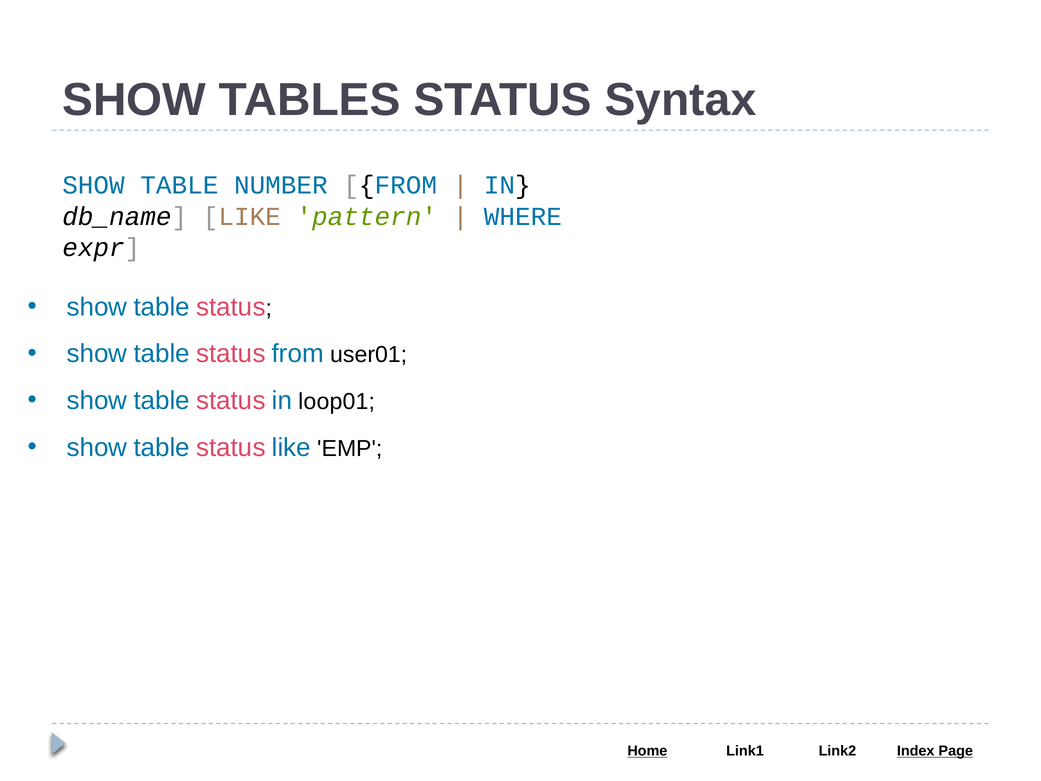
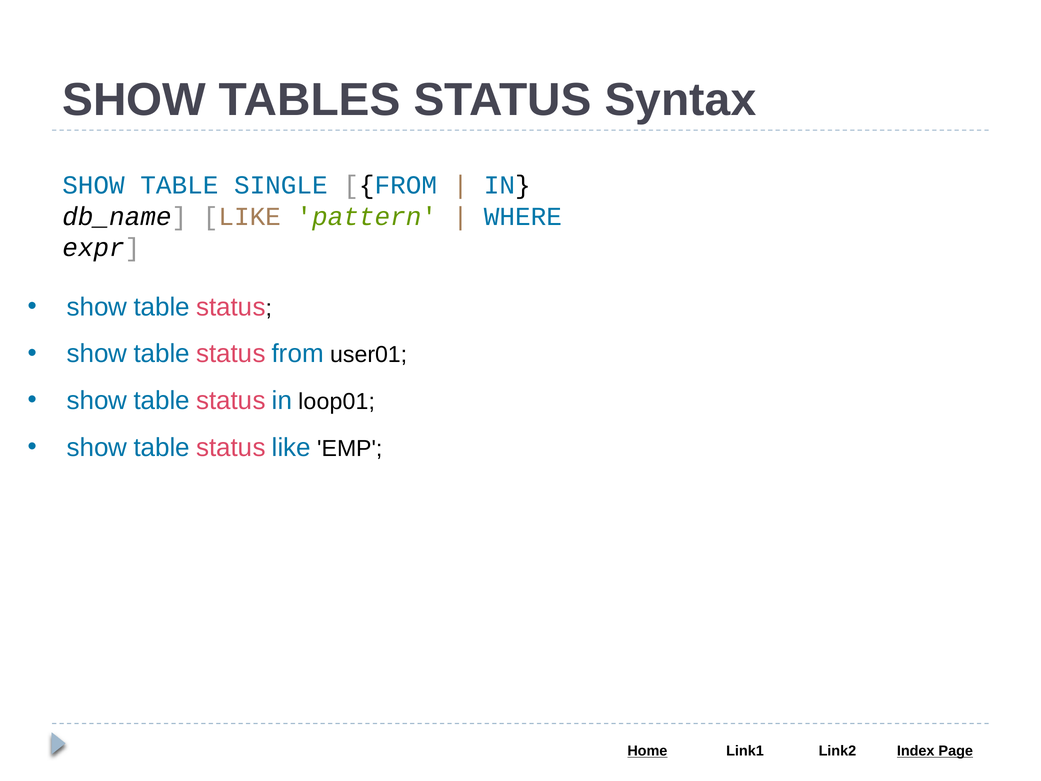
NUMBER: NUMBER -> SINGLE (281, 185)
